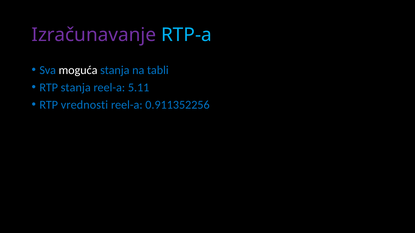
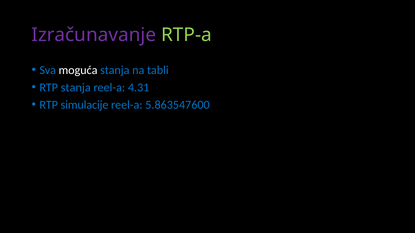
RTP-a colour: light blue -> light green (186, 35)
5.11: 5.11 -> 4.31 (139, 88)
vrednosti: vrednosti -> simulacije (85, 105)
0.911352256: 0.911352256 -> 5.863547600 (177, 105)
